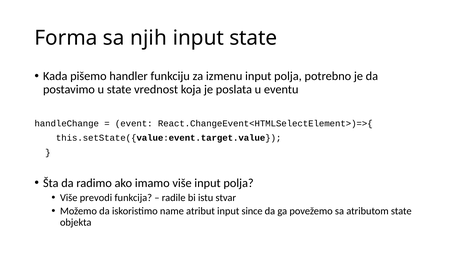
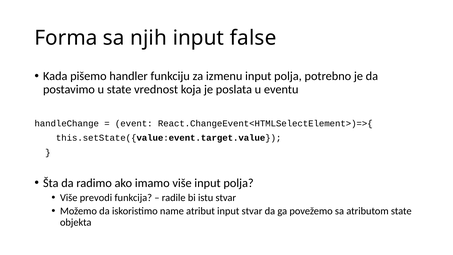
input state: state -> false (253, 38)
input since: since -> stvar (252, 211)
